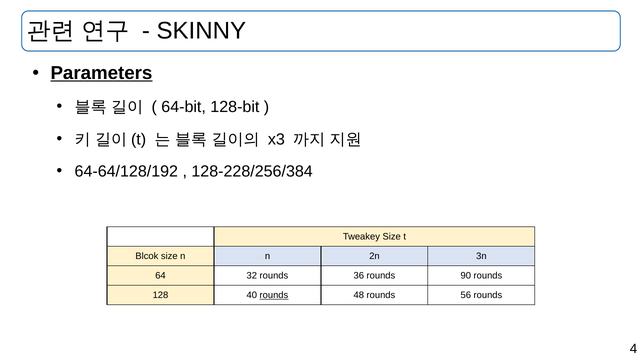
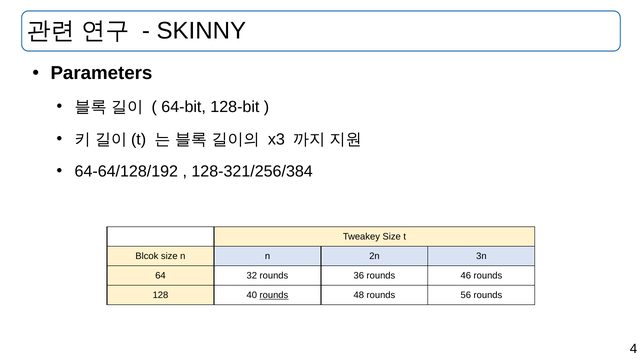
Parameters underline: present -> none (101, 73)
128-228/256/384: 128-228/256/384 -> 128-321/256/384 (252, 171)
90: 90 -> 46 (466, 276)
